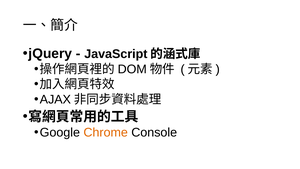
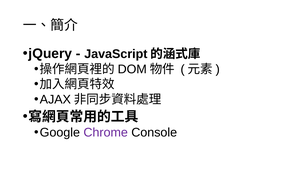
Chrome colour: orange -> purple (106, 132)
